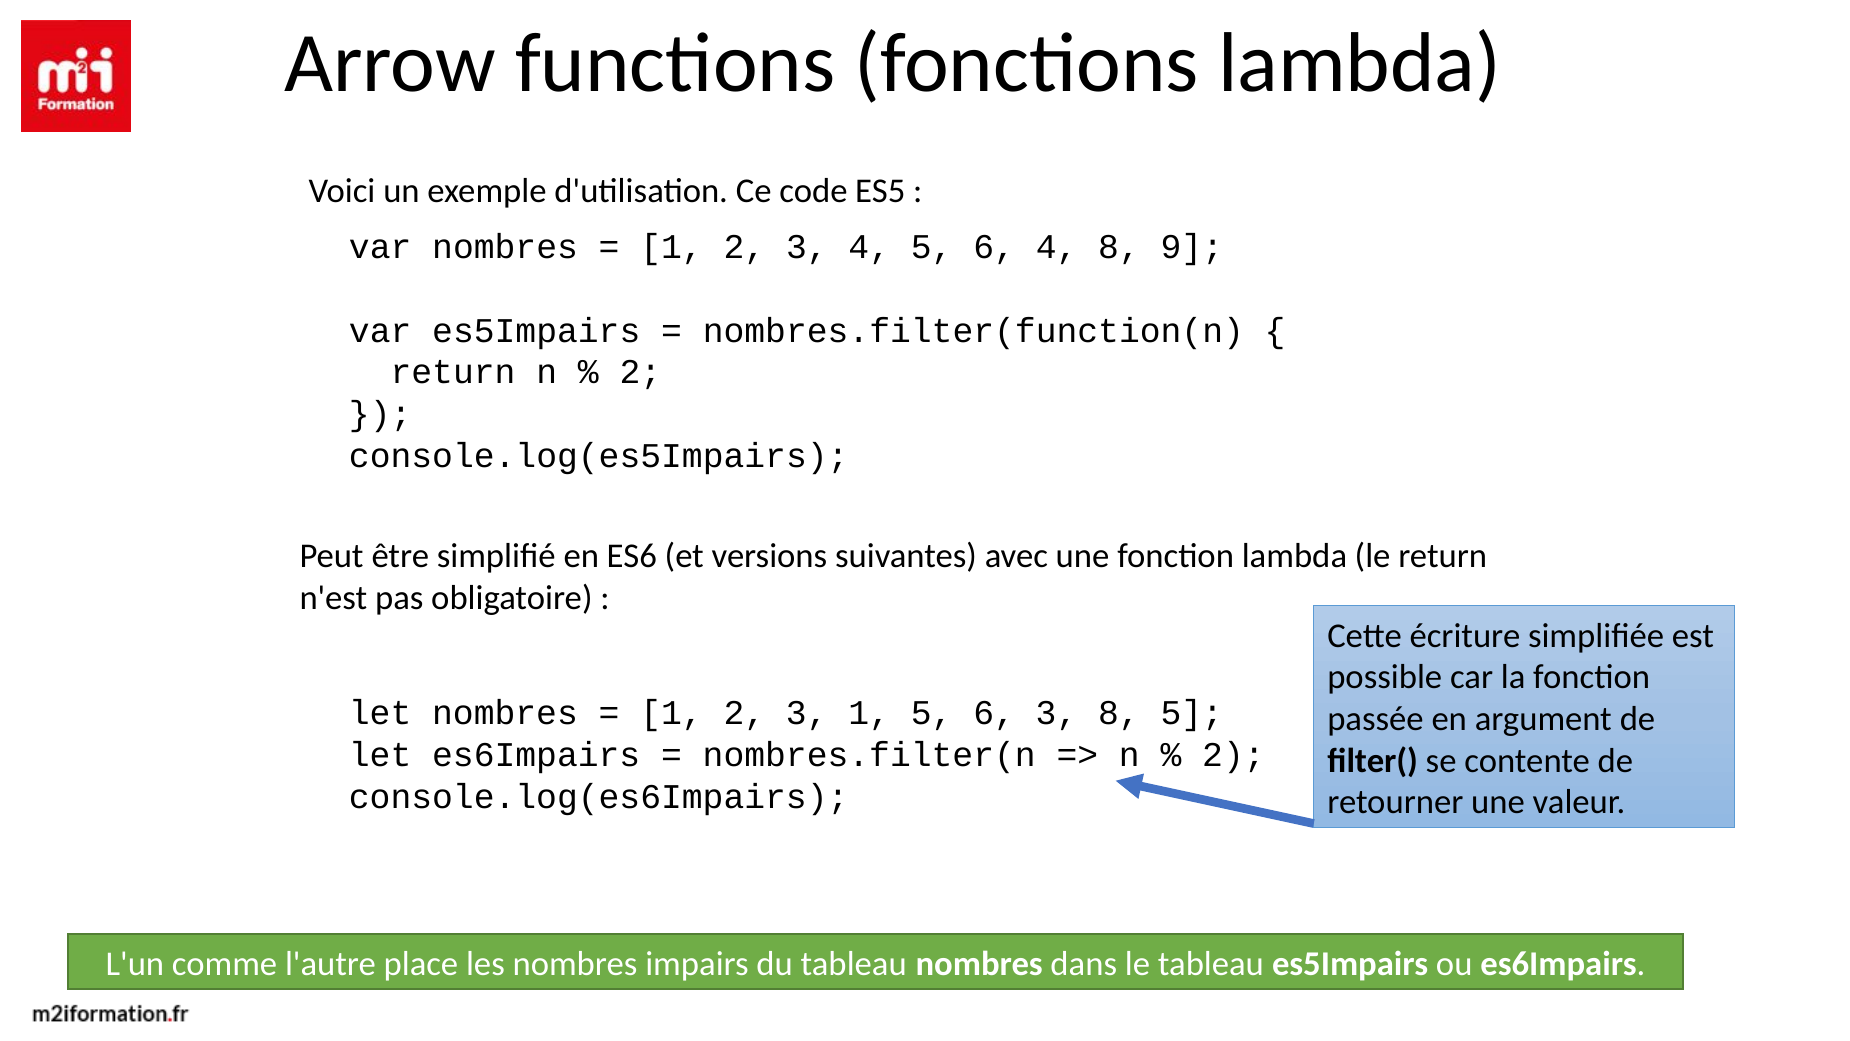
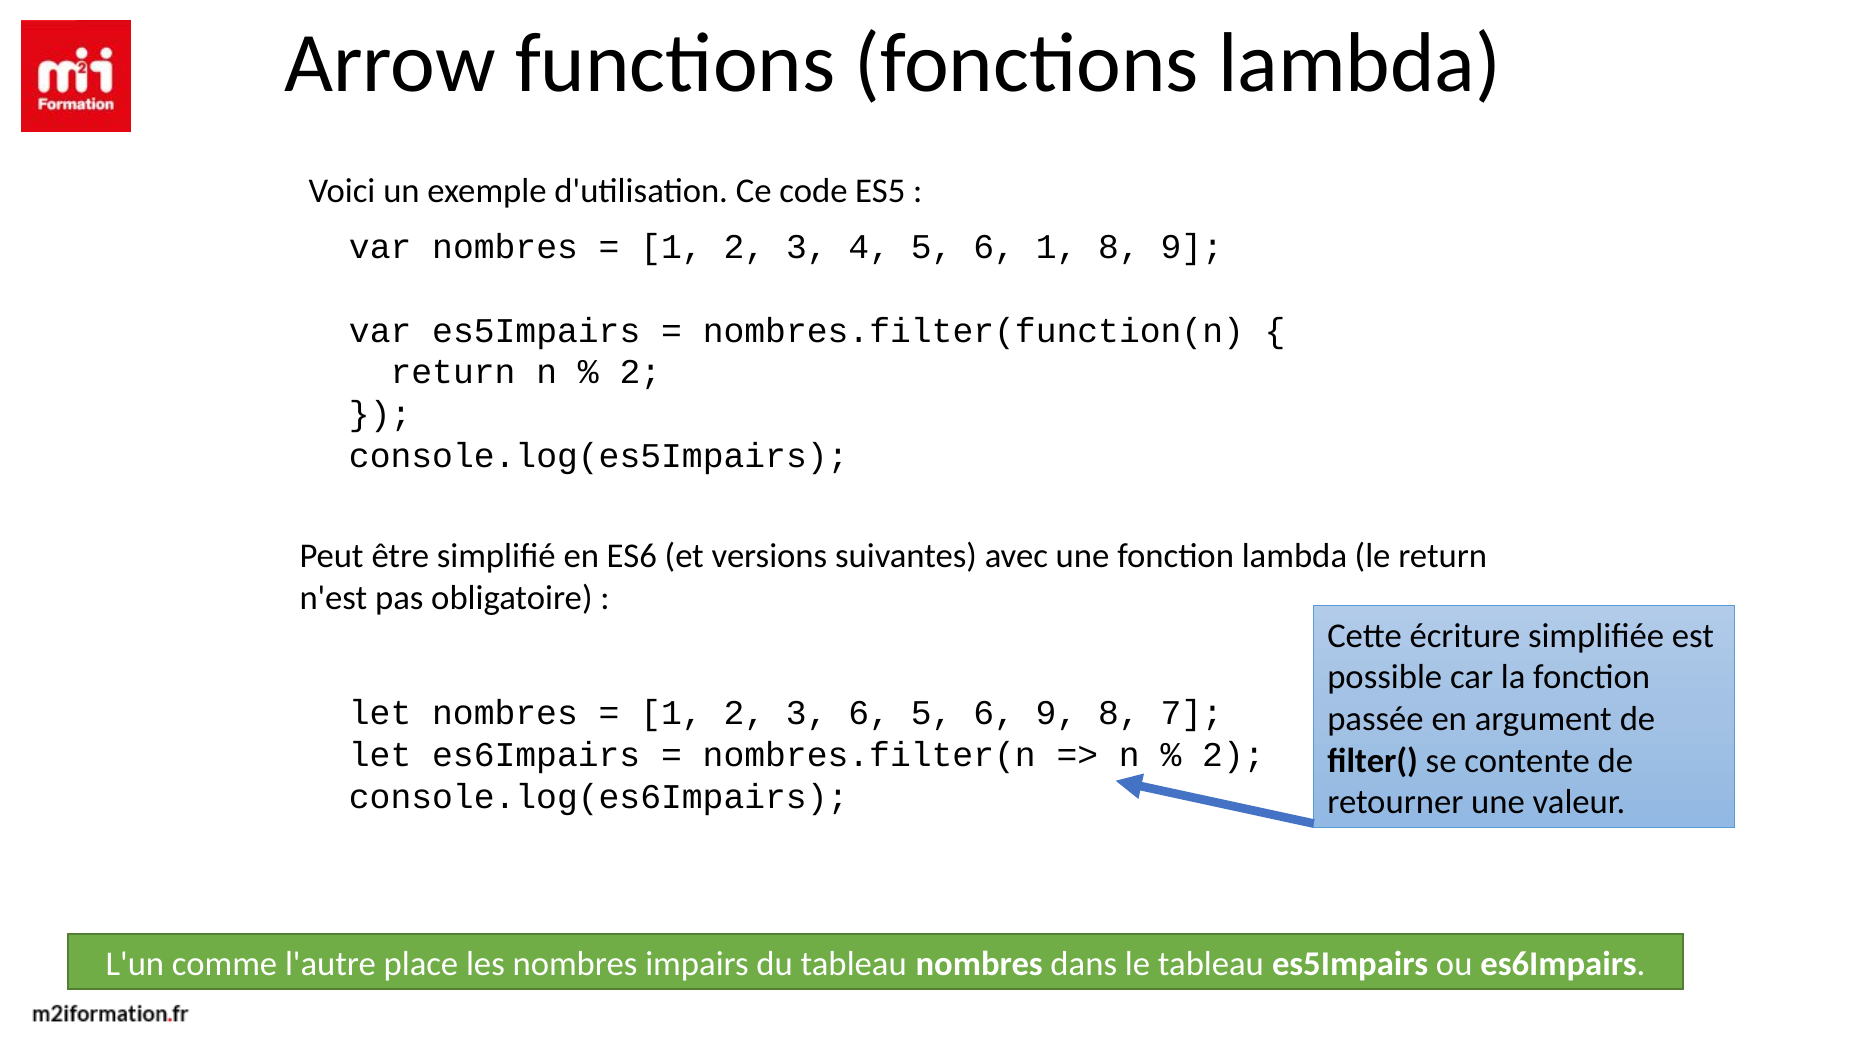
6 4: 4 -> 1 (1057, 247)
3 1: 1 -> 6 (869, 713)
6 3: 3 -> 9 (1057, 713)
8 5: 5 -> 7 (1192, 713)
